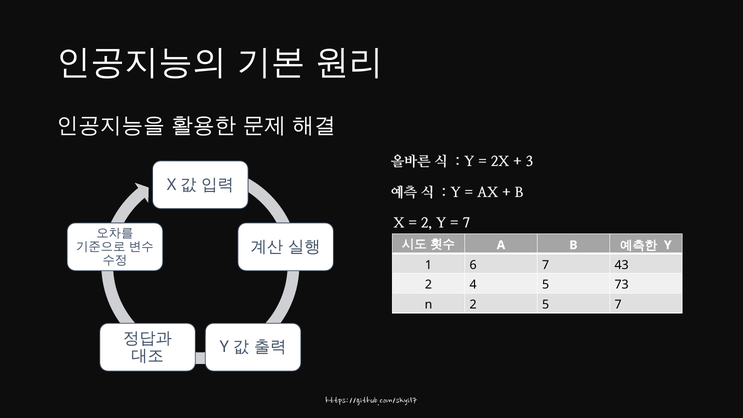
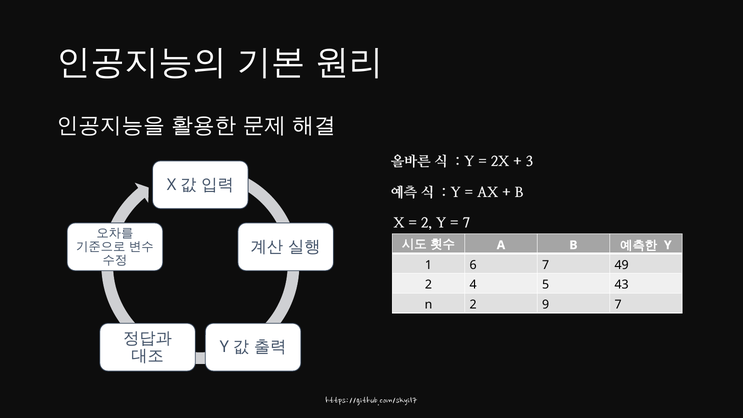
43: 43 -> 49 (622, 265)
73: 73 -> 43 (622, 285)
2 5: 5 -> 9 (546, 305)
